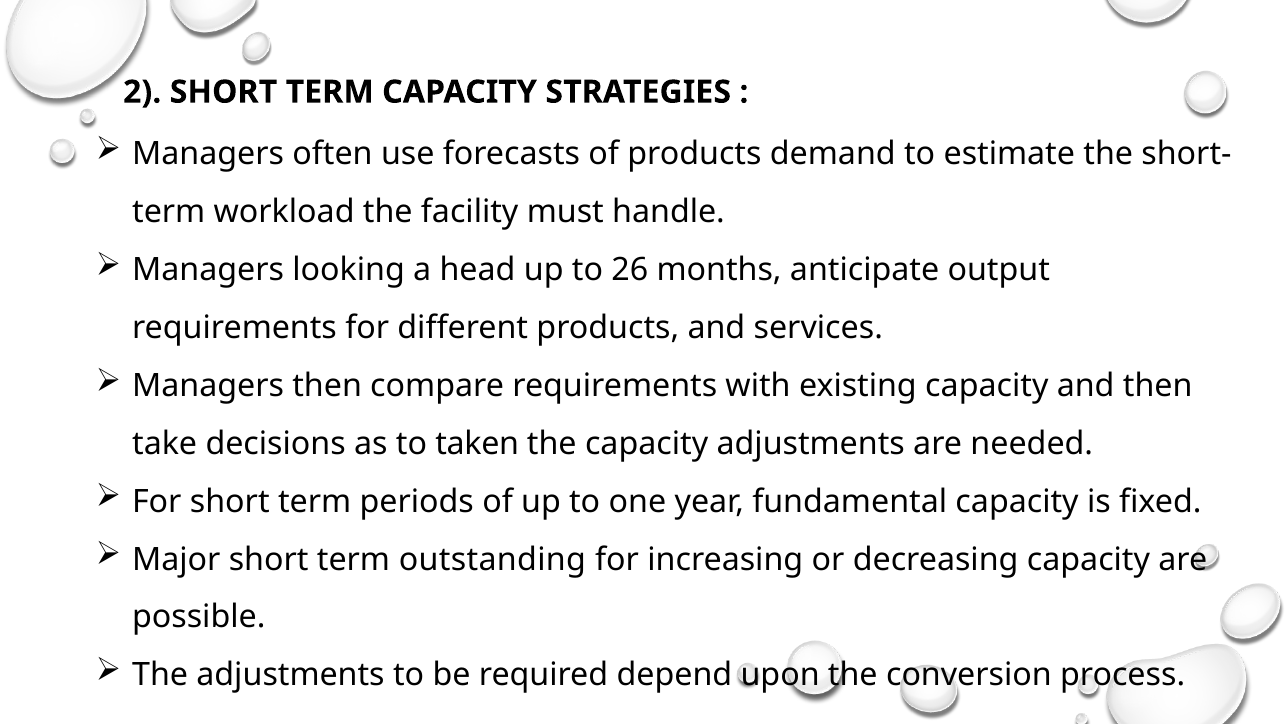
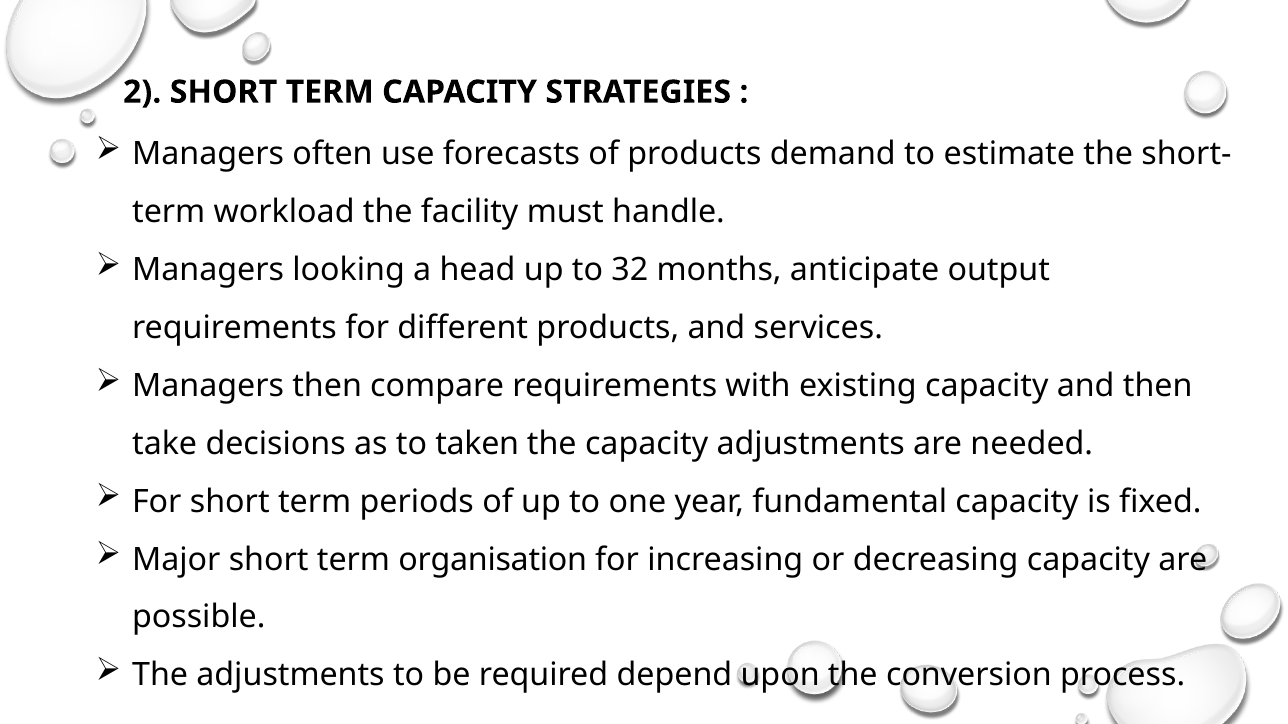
26: 26 -> 32 (630, 270)
outstanding: outstanding -> organisation (493, 560)
